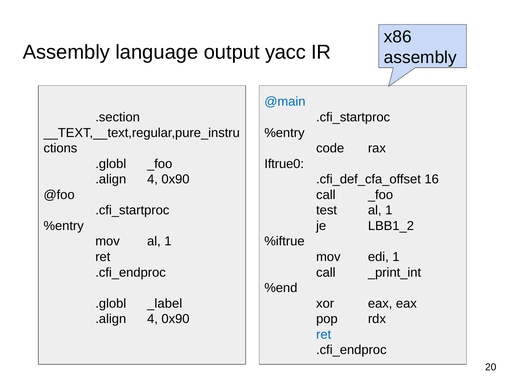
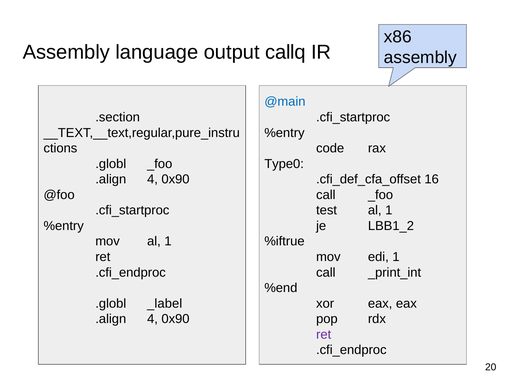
yacc: yacc -> callq (285, 52)
Iftrue0: Iftrue0 -> Type0 (284, 164)
ret colour: blue -> purple (324, 335)
